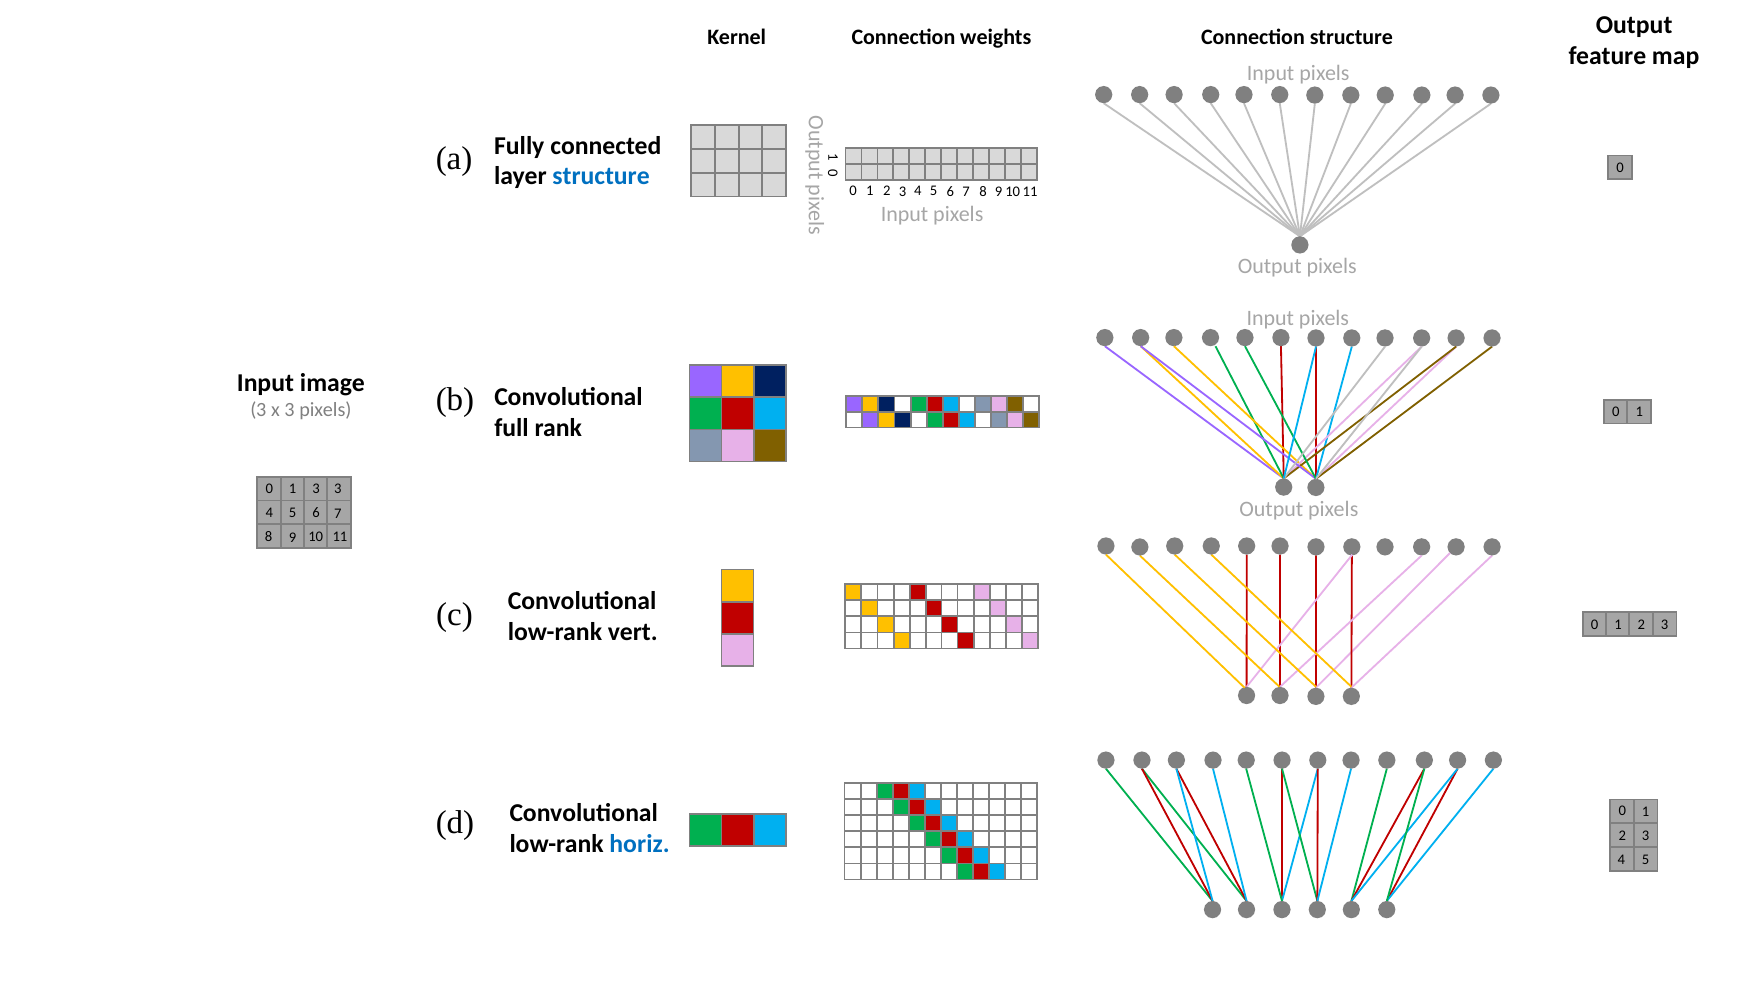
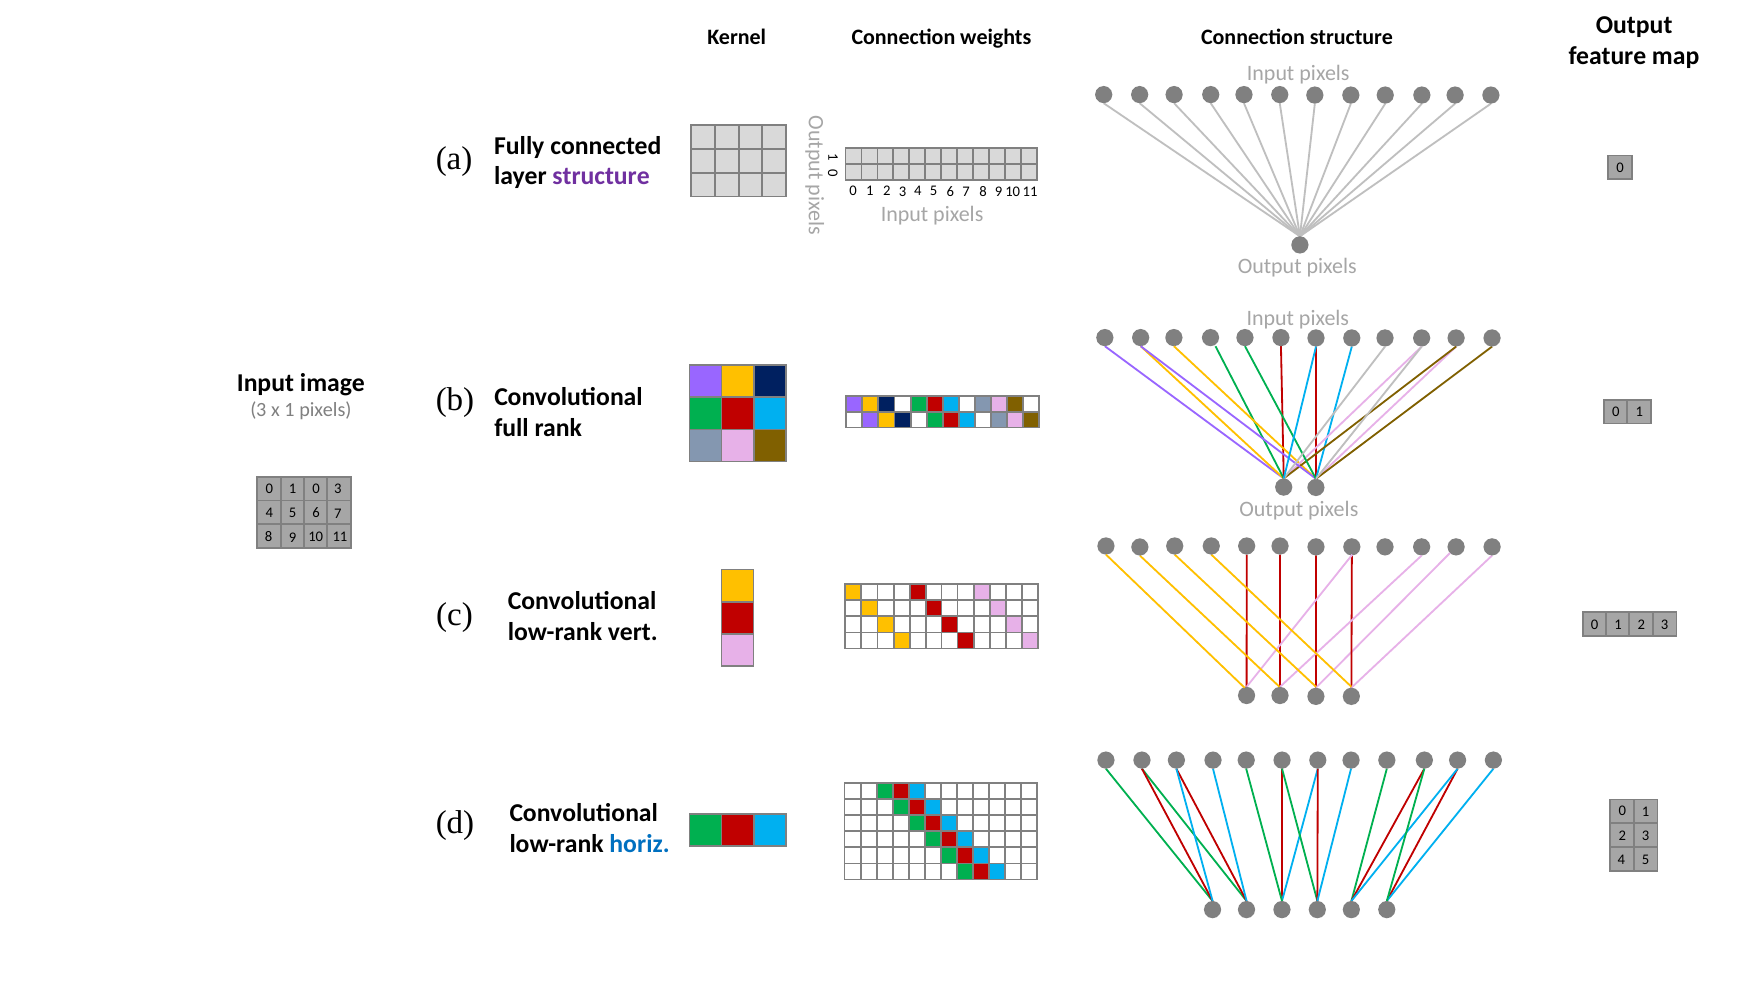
structure colour: blue -> purple (601, 176)
x 3: 3 -> 1 (289, 410)
3: 3 -> 0 (316, 489)
